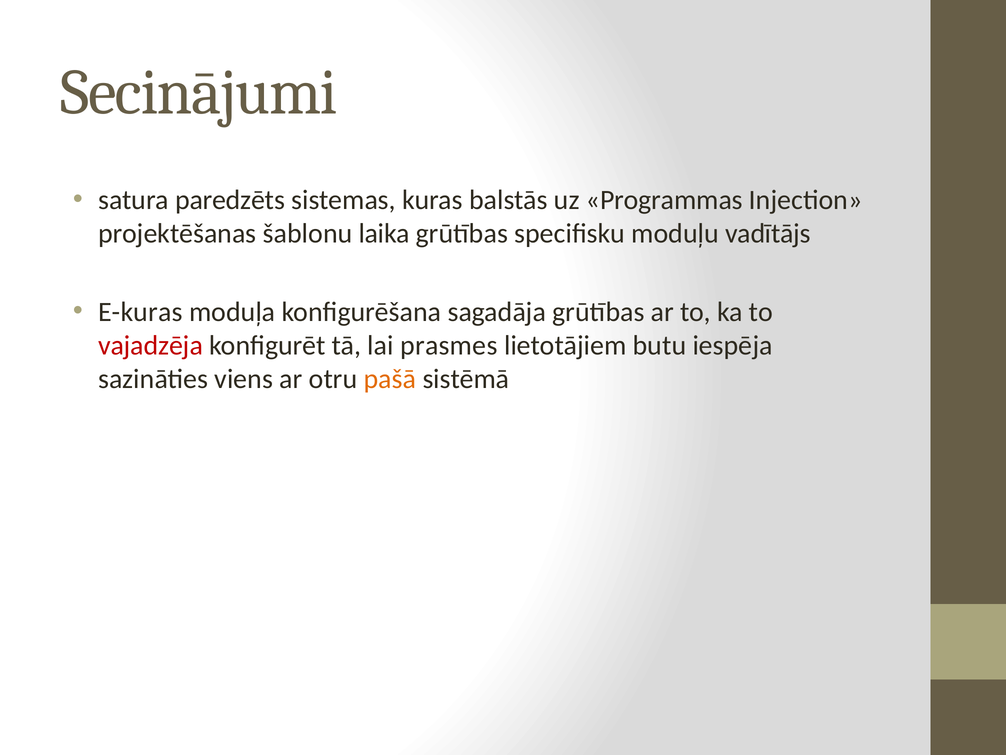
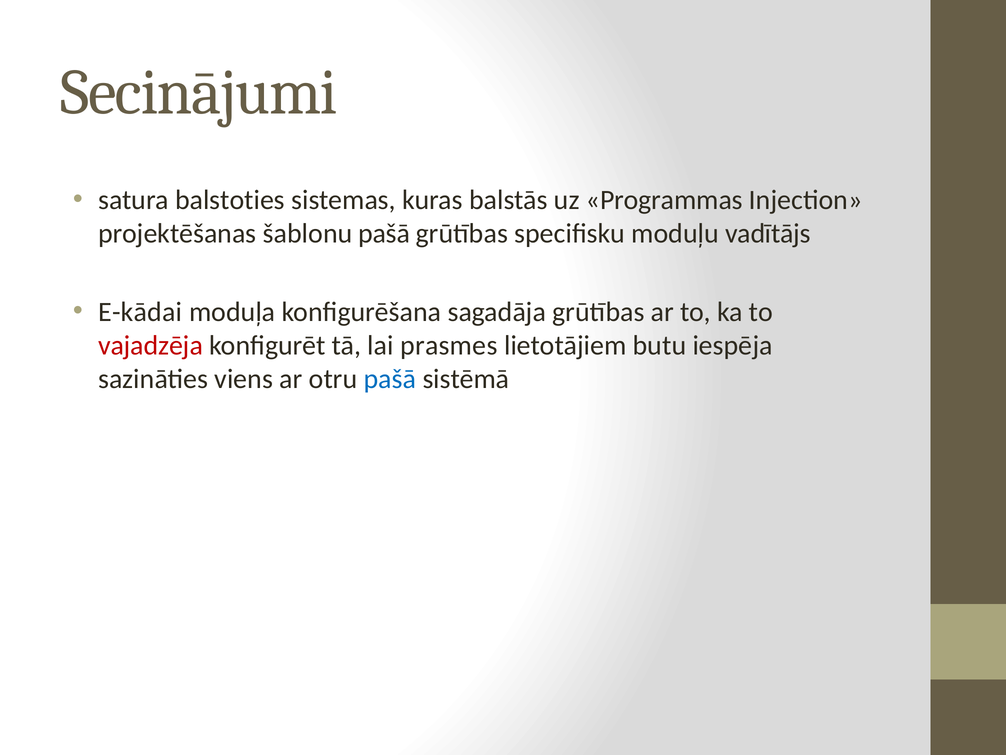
paredzēts: paredzēts -> balstoties (230, 200)
šablonu laika: laika -> pašā (384, 233)
E-kuras: E-kuras -> E-kādai (140, 312)
pašā colour: orange -> blue (390, 379)
